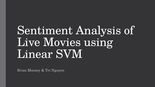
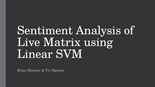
Movies: Movies -> Matrix (62, 42)
